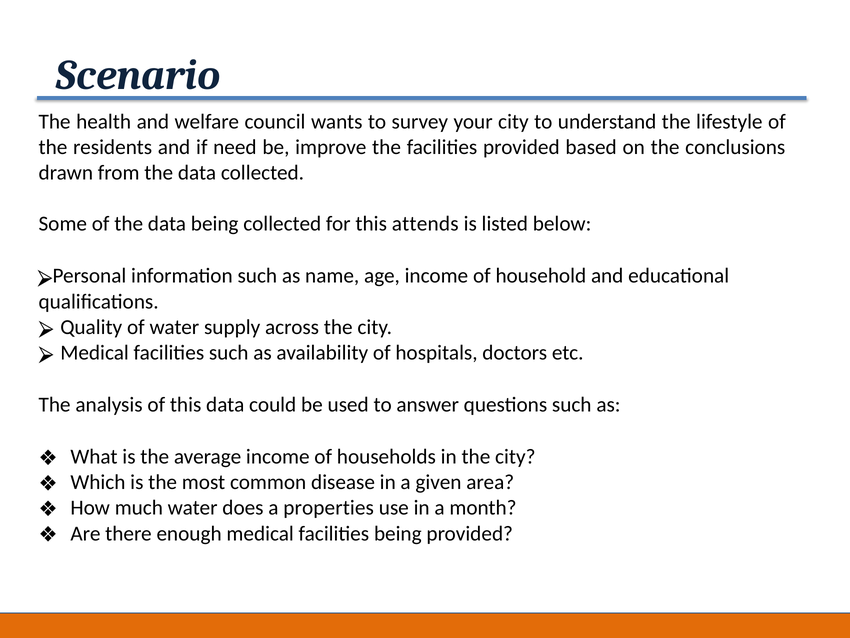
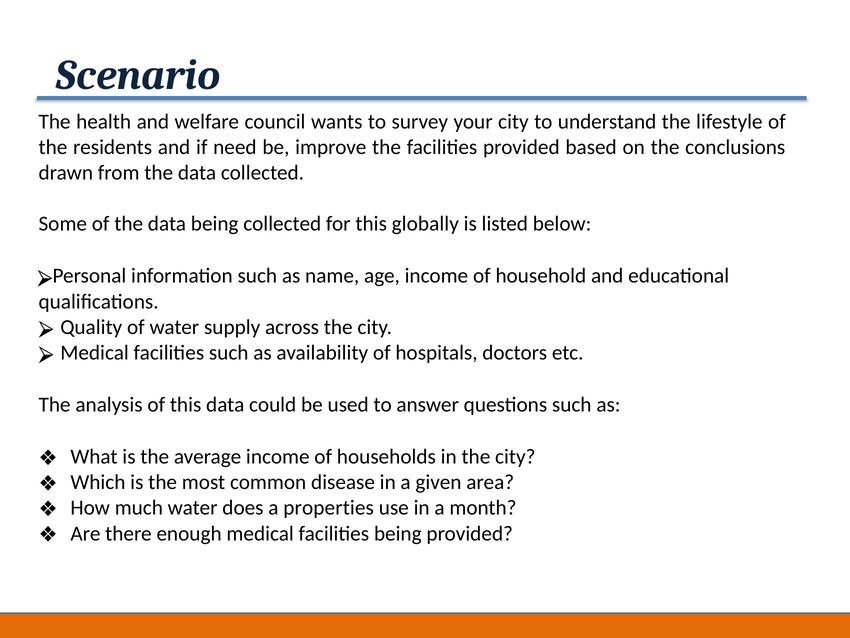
attends: attends -> globally (425, 224)
